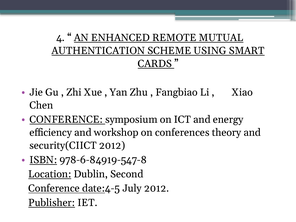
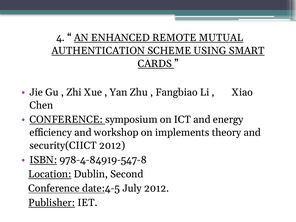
conferences: conferences -> implements (182, 133)
978-6-84919-547-8: 978-6-84919-547-8 -> 978-4-84919-547-8 (103, 160)
